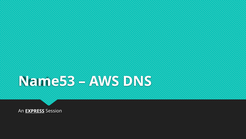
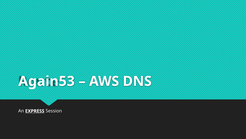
Name53: Name53 -> Again53 (47, 81)
